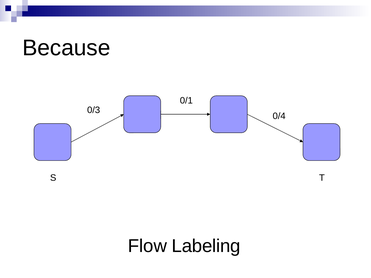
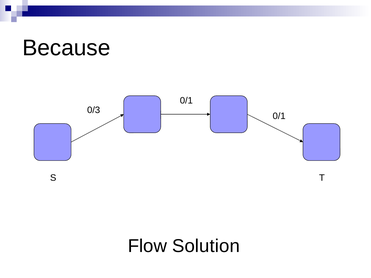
0/4: 0/4 -> 0/1 (279, 116)
Labeling: Labeling -> Solution (206, 246)
